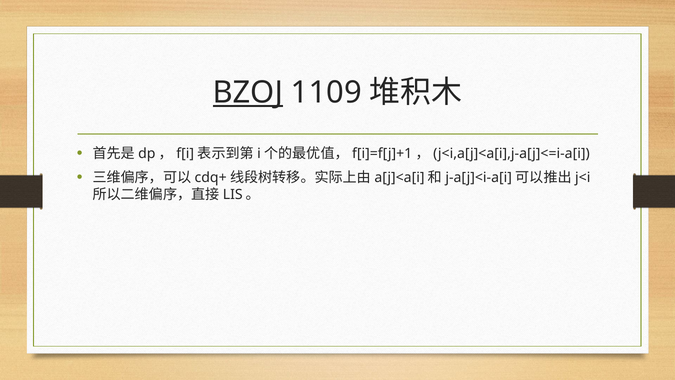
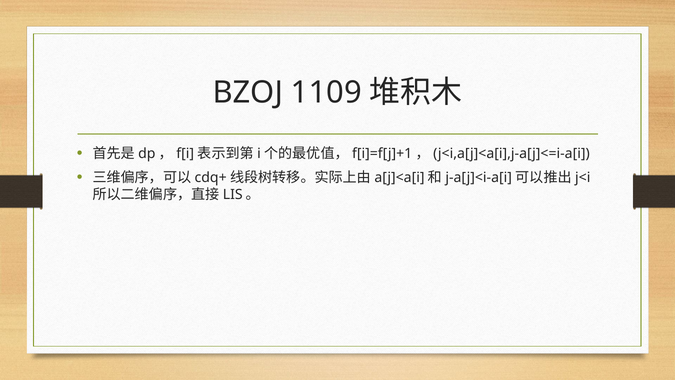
BZOJ underline: present -> none (248, 93)
